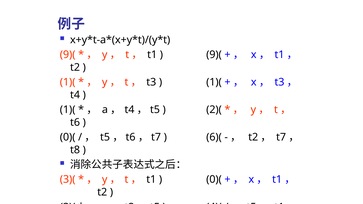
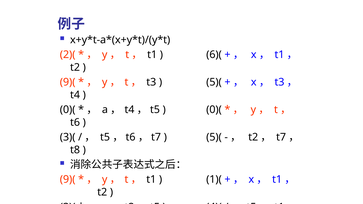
9)(: 9)( -> 2)( (68, 55)
9)(: 9)( -> 6)( (214, 55)
1)(: 1)( -> 9)( (68, 82)
1)(: 1)( -> 5)( (214, 82)
1)(: 1)( -> 0)( (68, 110)
2)(: 2)( -> 0)( (214, 110)
0)(: 0)( -> 3)( (68, 137)
6)(: 6)( -> 5)( (214, 137)
3)(: 3)( -> 9)( (68, 180)
0)(: 0)( -> 1)( (214, 180)
